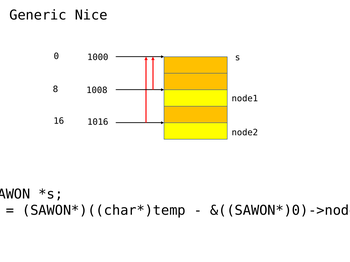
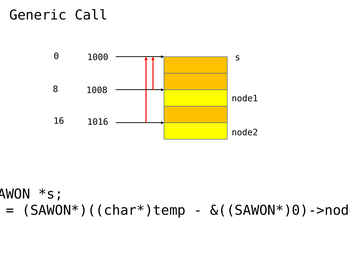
Nice: Nice -> Call (91, 15)
